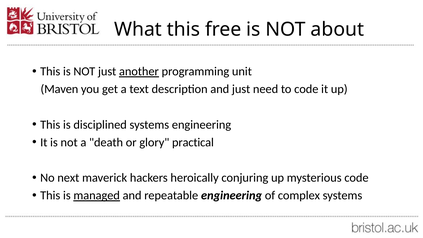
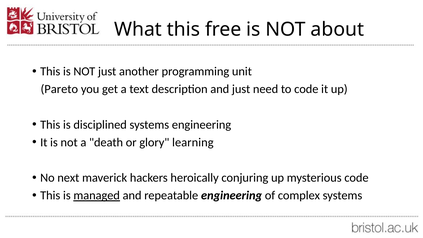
another underline: present -> none (139, 71)
Maven: Maven -> Pareto (59, 89)
practical: practical -> learning (193, 142)
